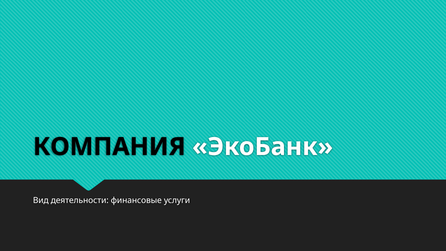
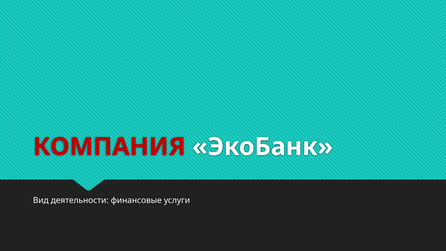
КОМПАНИЯ colour: black -> red (109, 147)
